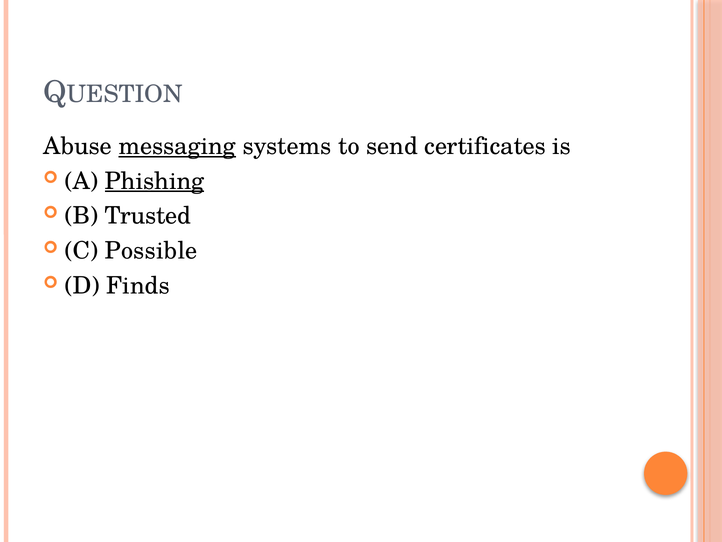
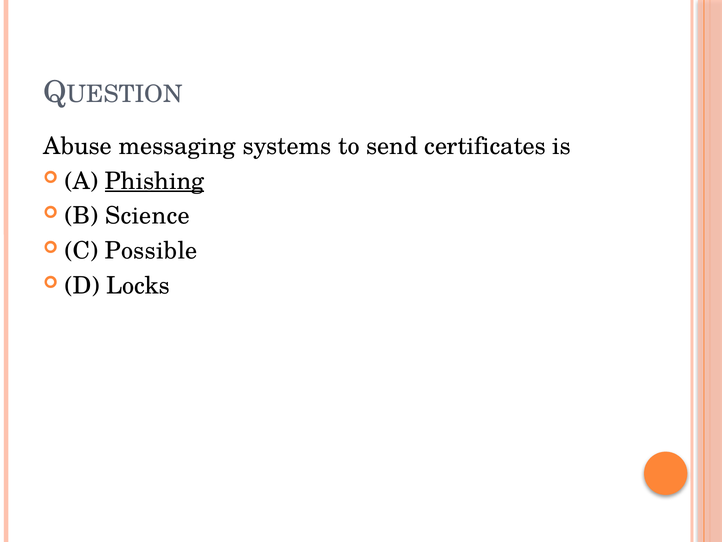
messaging underline: present -> none (177, 146)
Trusted: Trusted -> Science (148, 216)
Finds: Finds -> Locks (138, 286)
